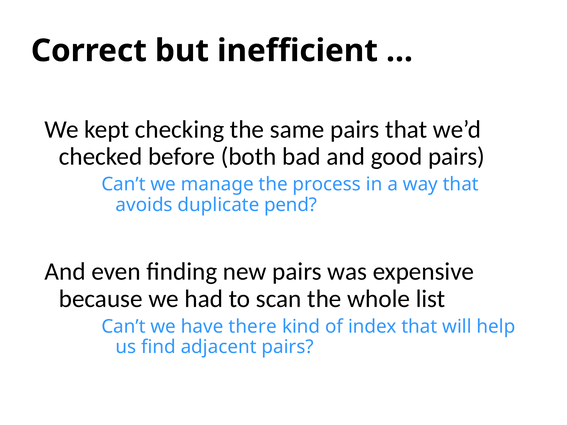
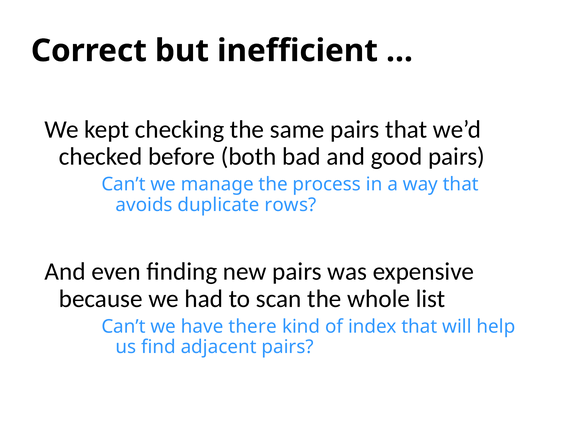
pend: pend -> rows (290, 205)
